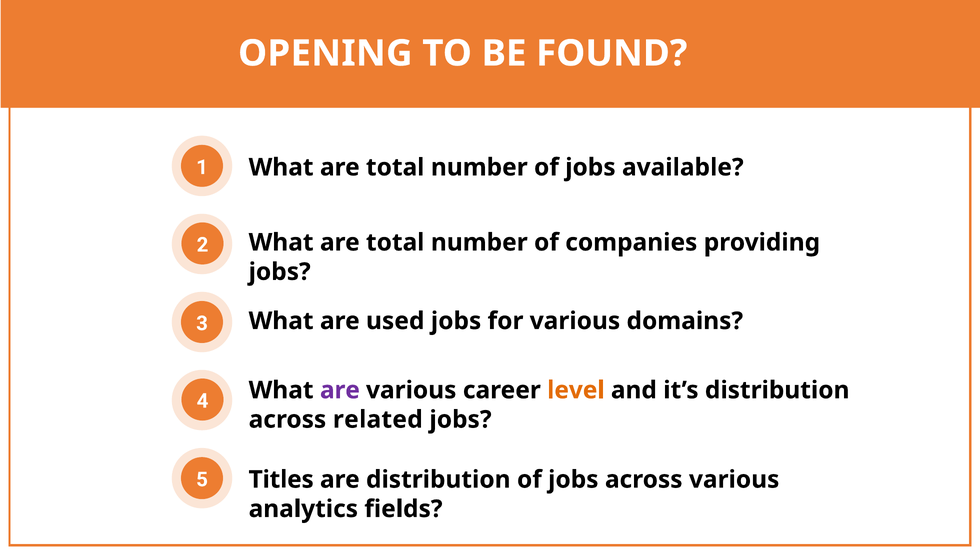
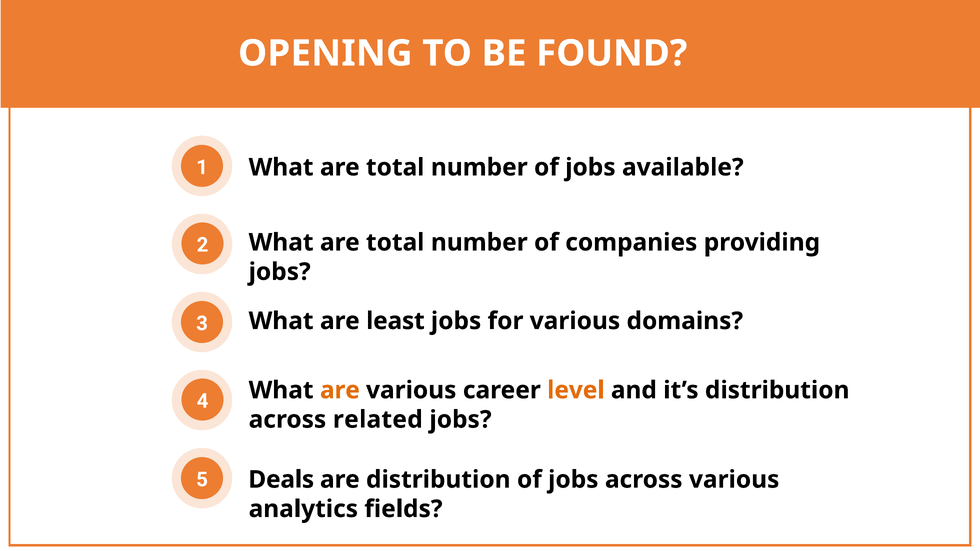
used: used -> least (395, 321)
are colour: purple -> orange (340, 390)
Titles: Titles -> Deals (281, 480)
